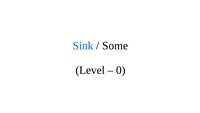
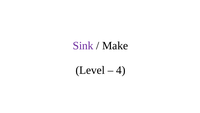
Sink colour: blue -> purple (83, 46)
Some: Some -> Make (115, 46)
0: 0 -> 4 (121, 70)
